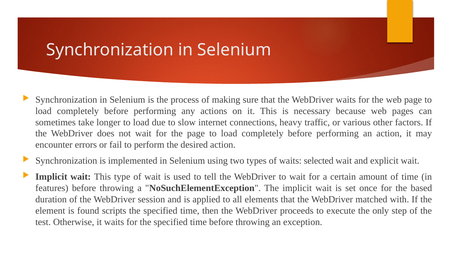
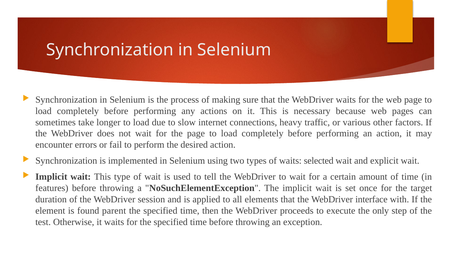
based: based -> target (421, 188)
matched: matched -> interface (371, 200)
scripts: scripts -> parent (114, 211)
